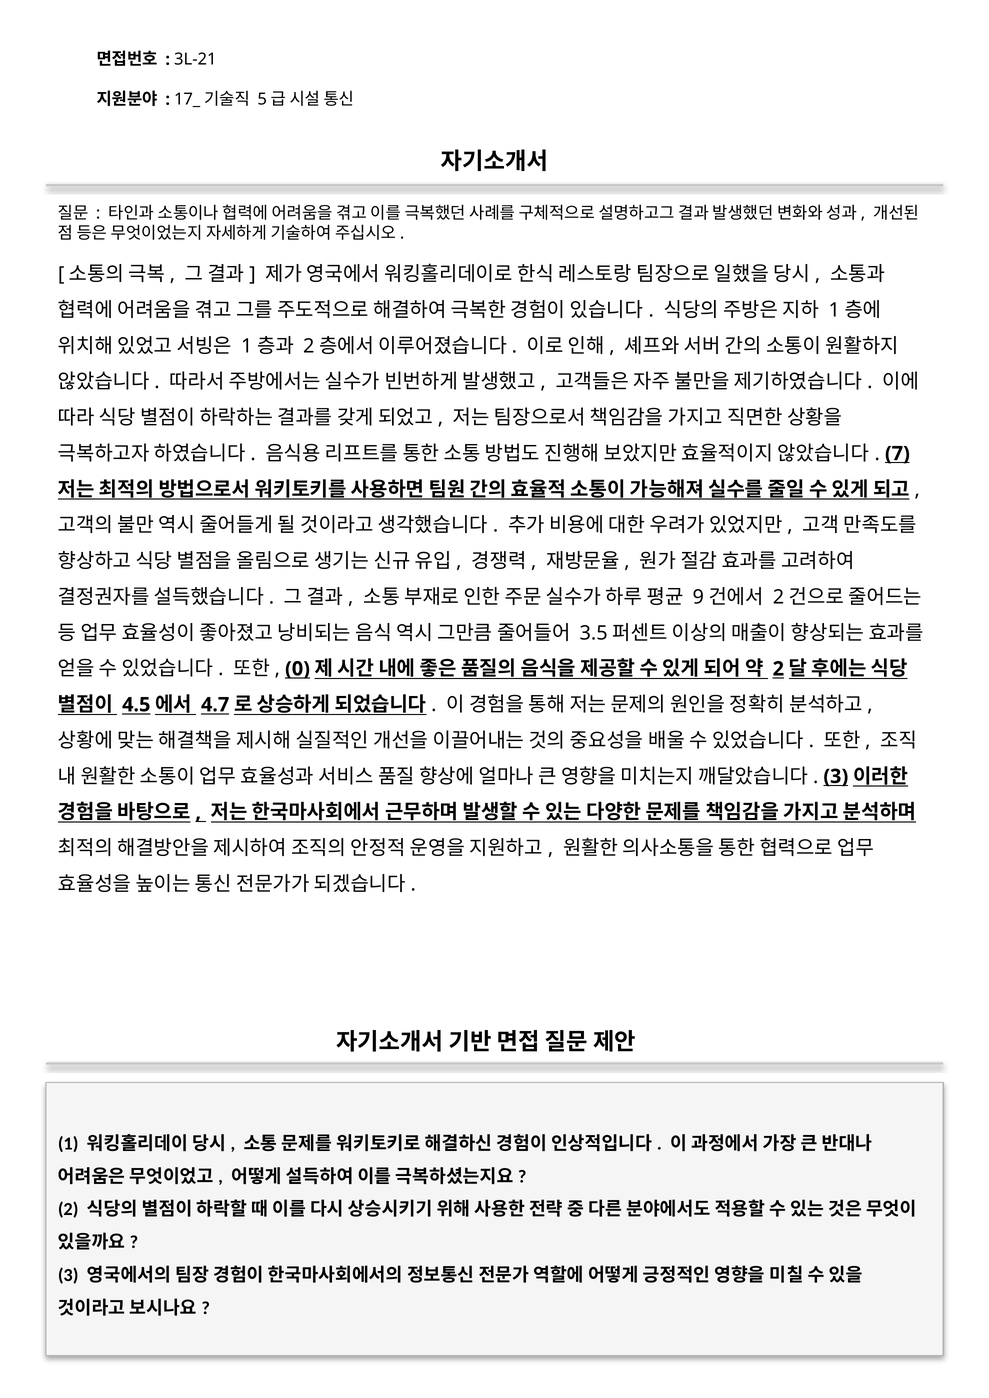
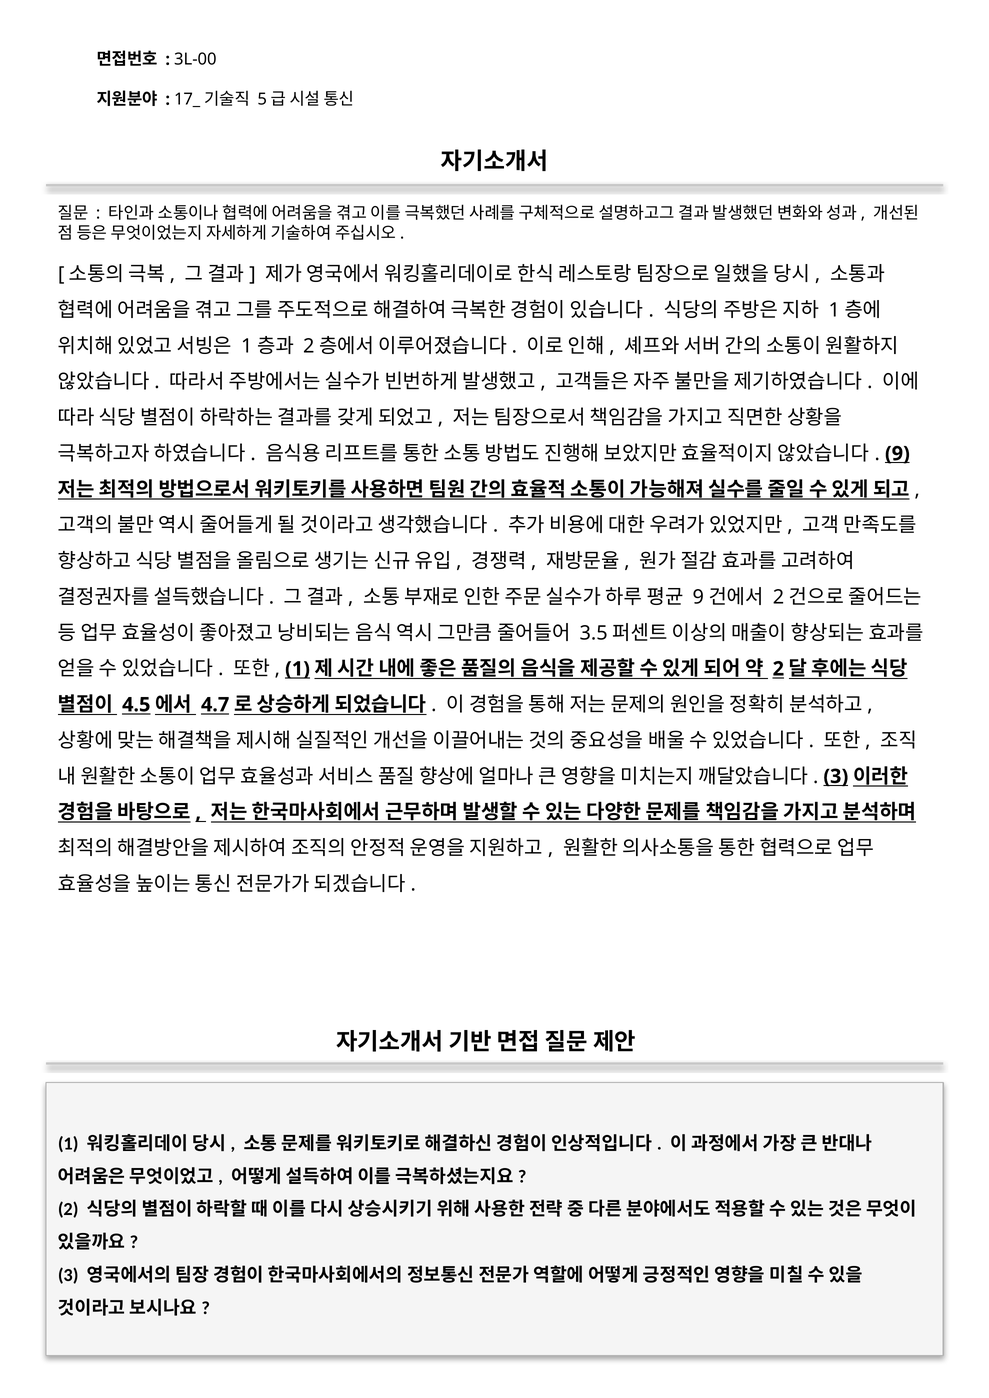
3L-21: 3L-21 -> 3L-00 (195, 59)
7: 7 -> 9 (897, 454)
0: 0 -> 1 (298, 669)
